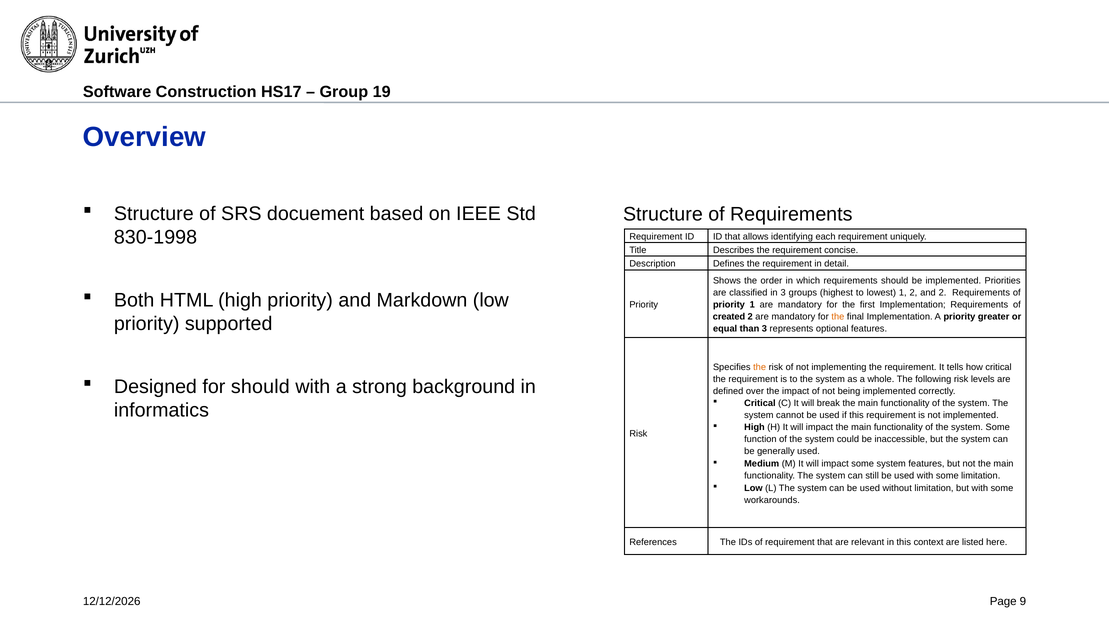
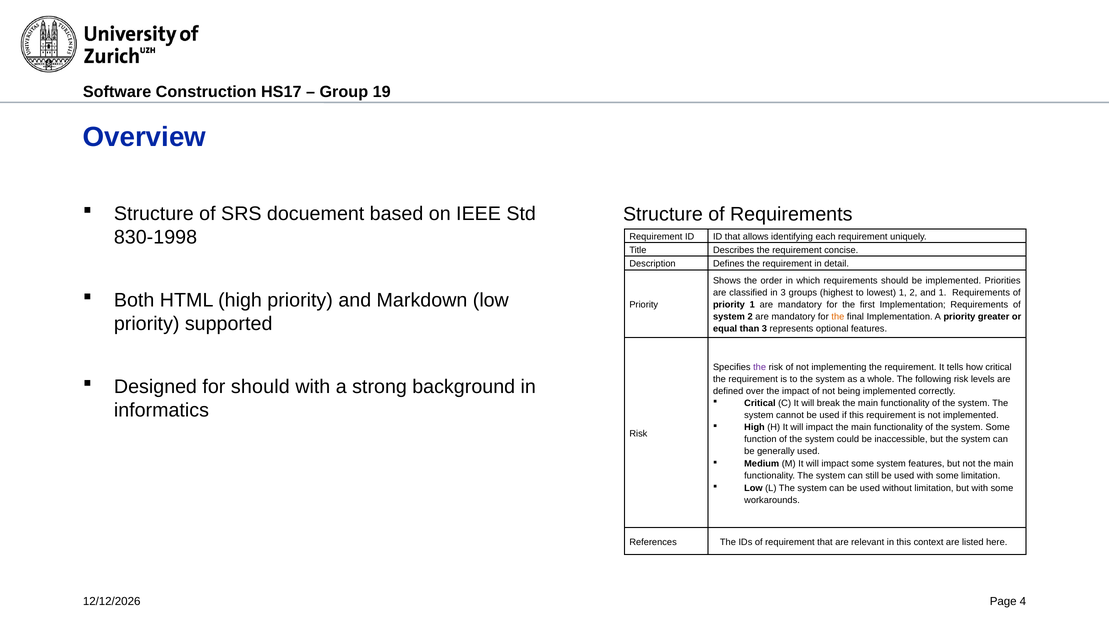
and 2: 2 -> 1 (943, 293)
created: created -> system (729, 317)
the colour: orange -> purple (760, 367)
9: 9 -> 4 (1023, 601)
